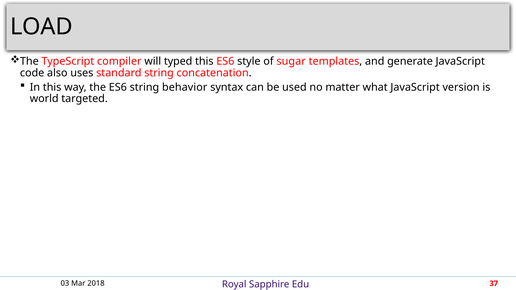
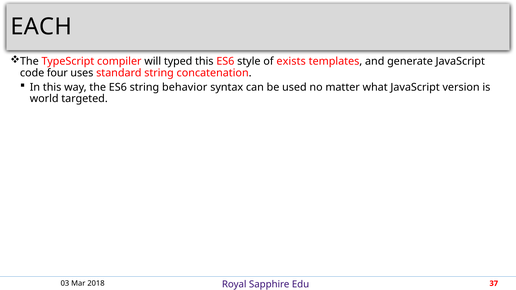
LOAD: LOAD -> EACH (41, 27)
sugar: sugar -> exists (291, 61)
also: also -> four (57, 73)
